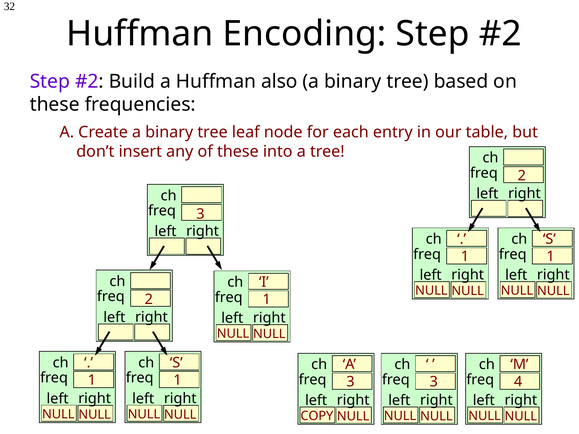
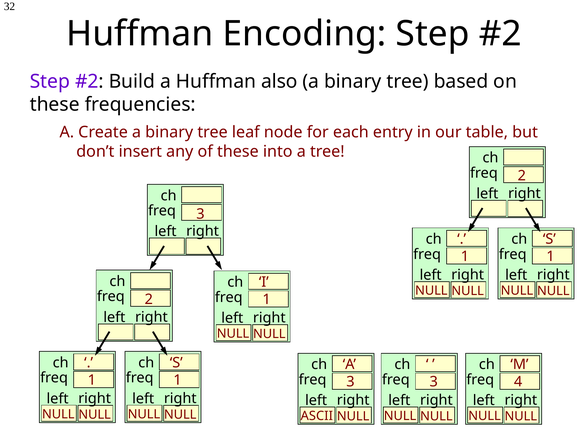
COPY: COPY -> ASCII (317, 416)
